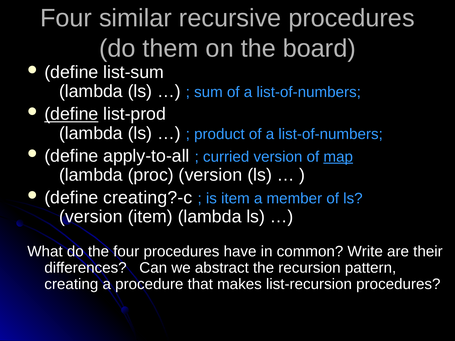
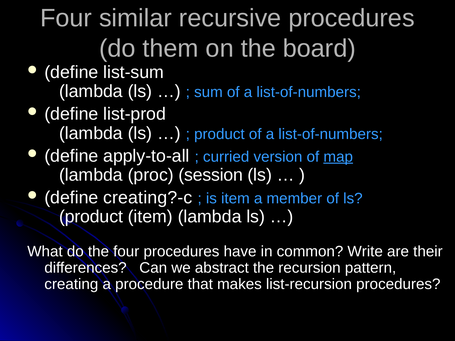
define underline: present -> none (71, 114)
proc version: version -> session (211, 175)
version: version -> product (91, 217)
